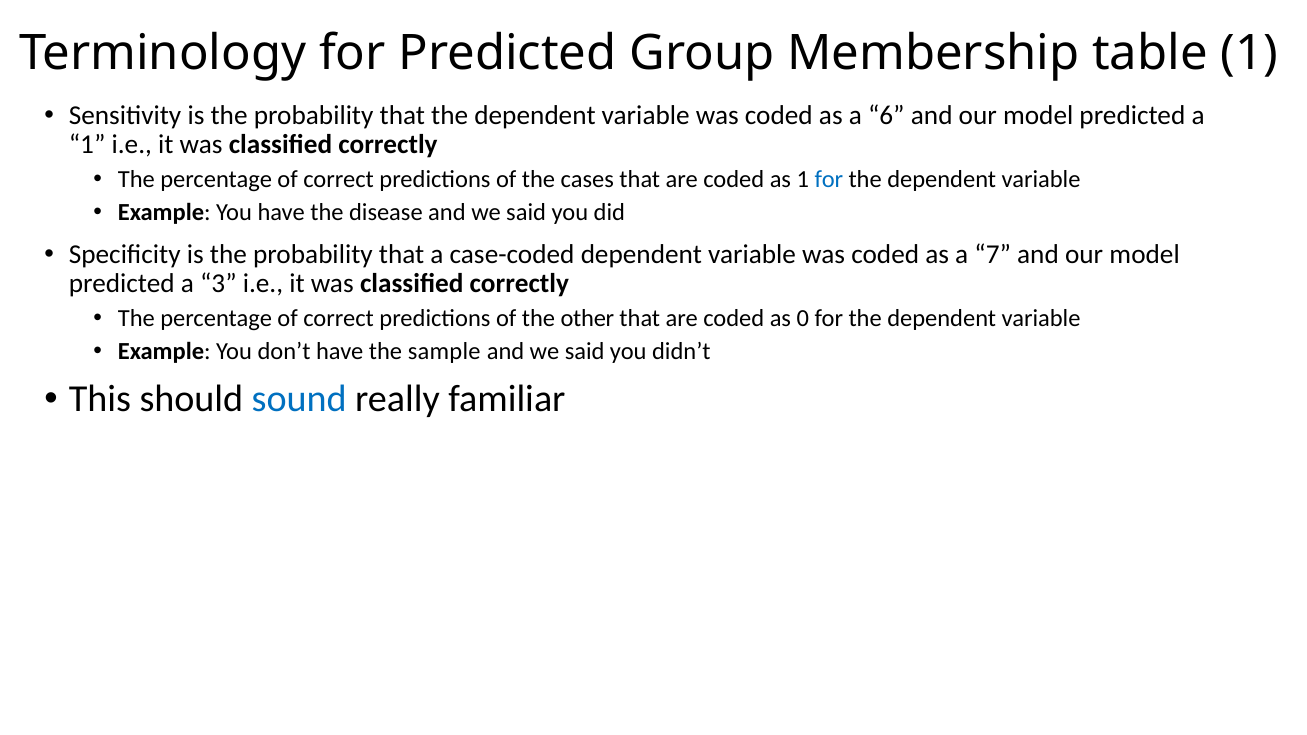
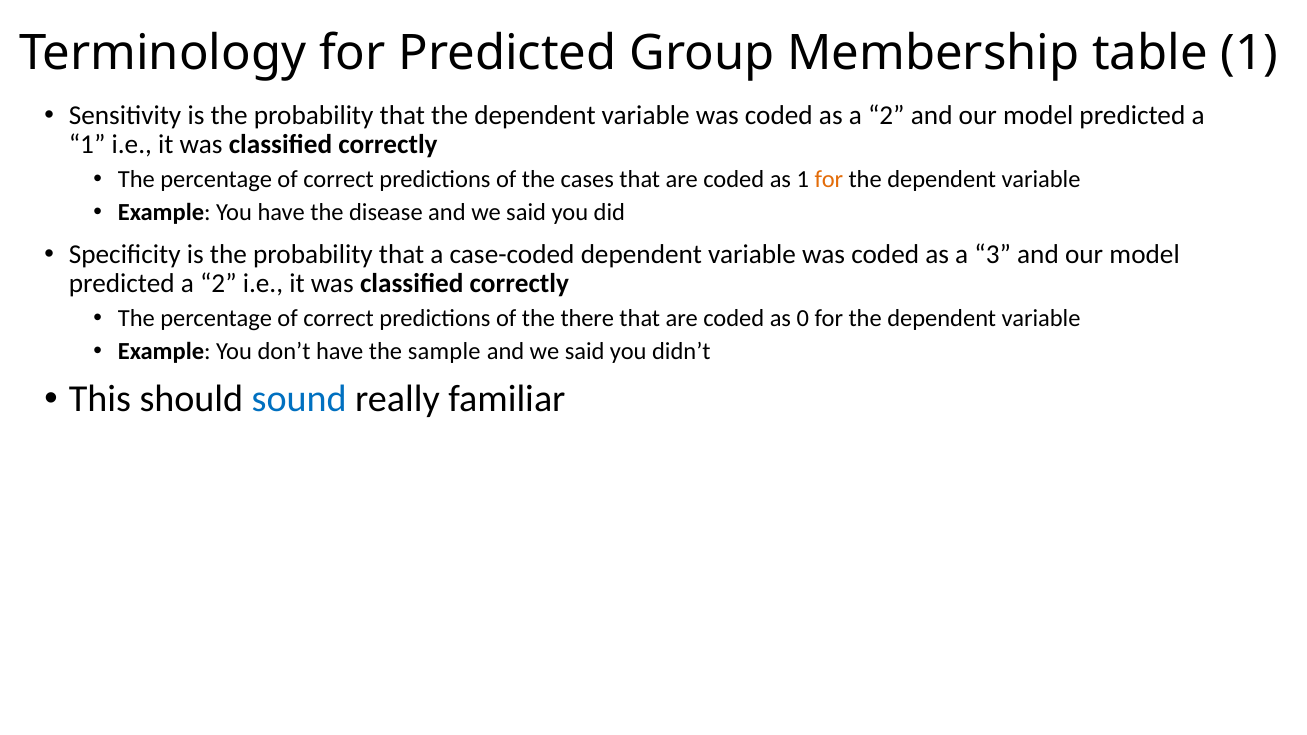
as a 6: 6 -> 2 (886, 115)
for colour: blue -> orange (829, 179)
7: 7 -> 3 (993, 254)
predicted a 3: 3 -> 2 (218, 284)
other: other -> there (587, 318)
